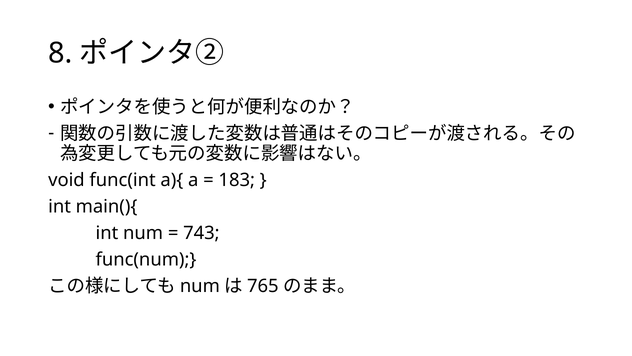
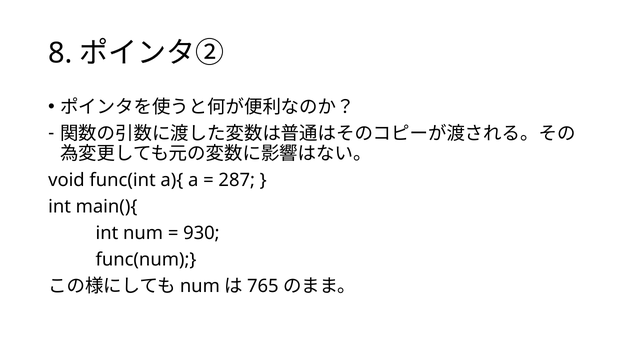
183: 183 -> 287 (237, 180)
743: 743 -> 930 (201, 233)
